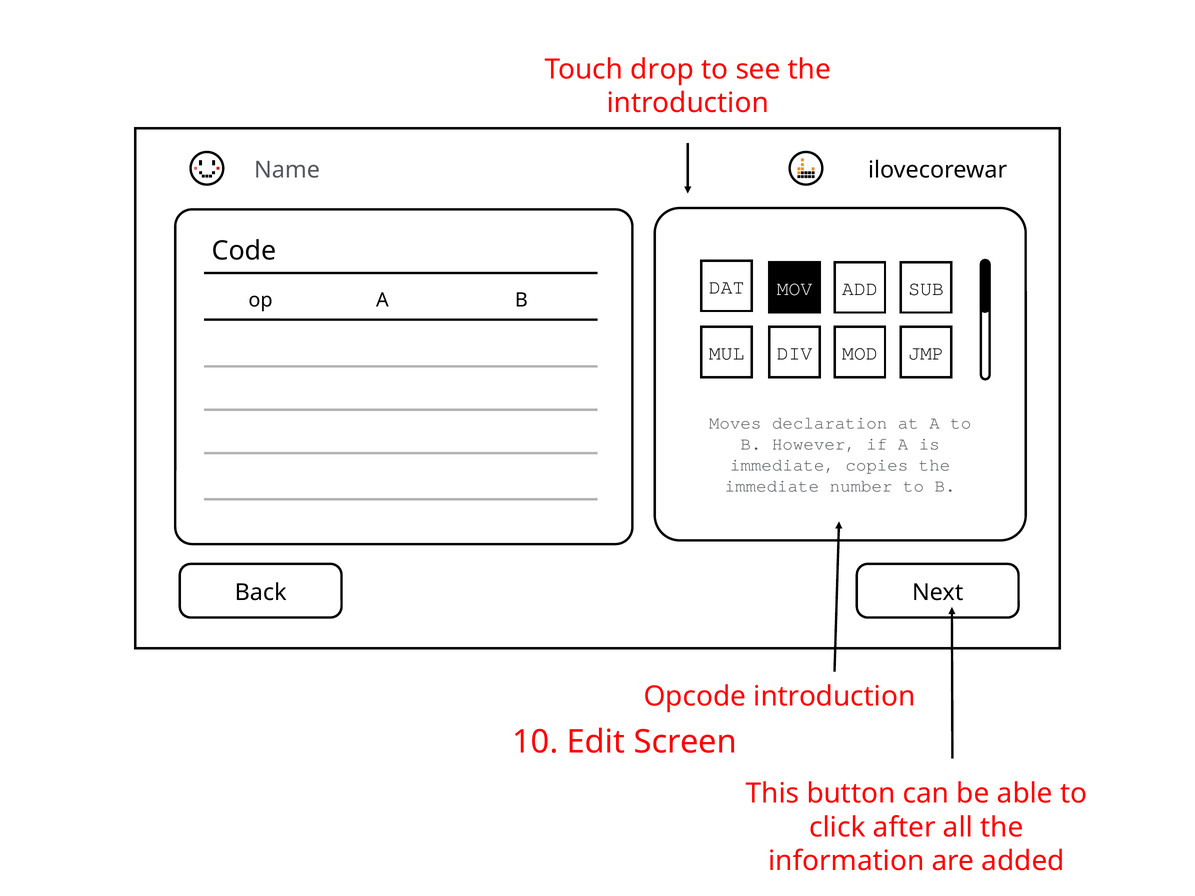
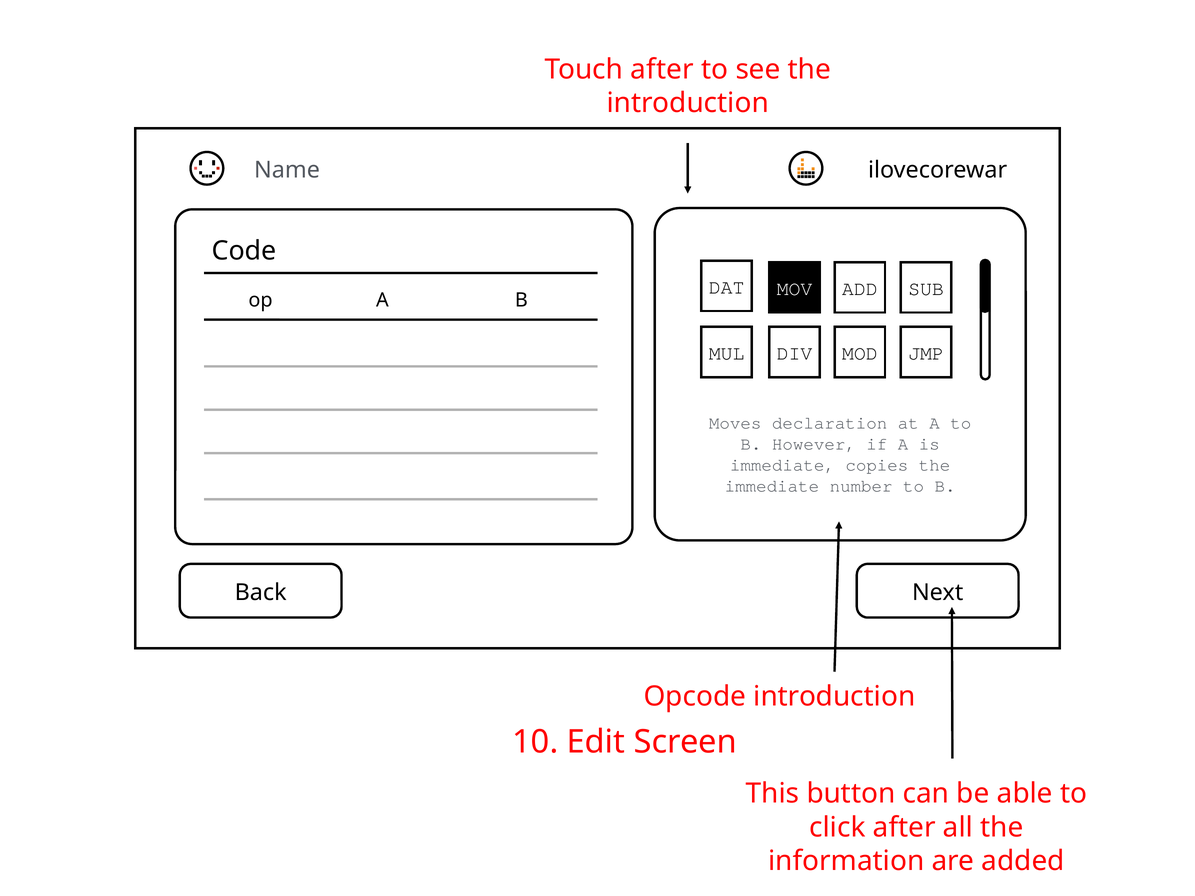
Touch drop: drop -> after (662, 69)
